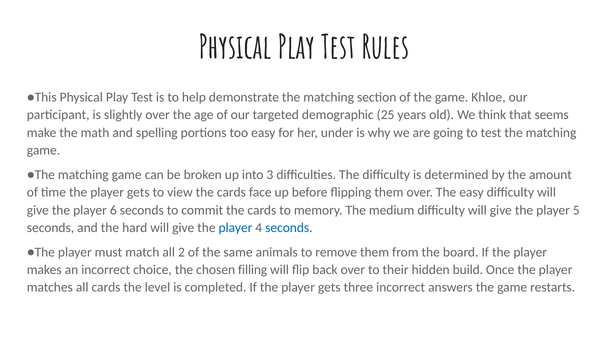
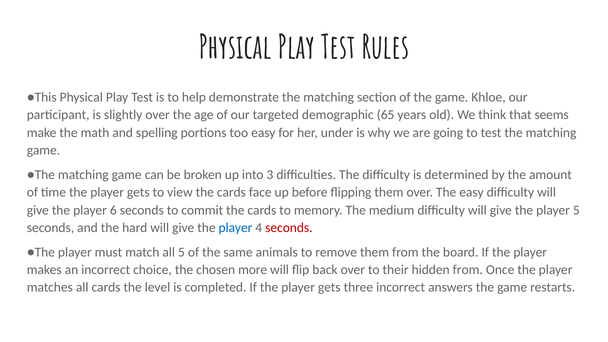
25: 25 -> 65 (386, 115)
seconds colour: blue -> red (289, 228)
all 2: 2 -> 5 (181, 252)
filling: filling -> more (253, 270)
hidden build: build -> from (468, 270)
